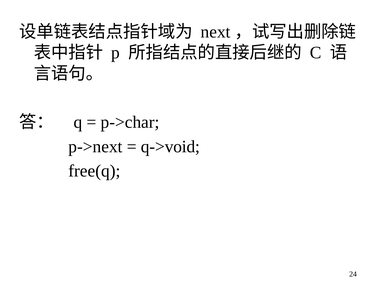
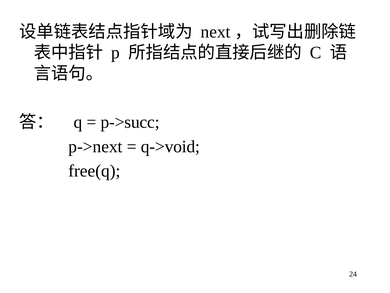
p->char: p->char -> p->succ (130, 122)
